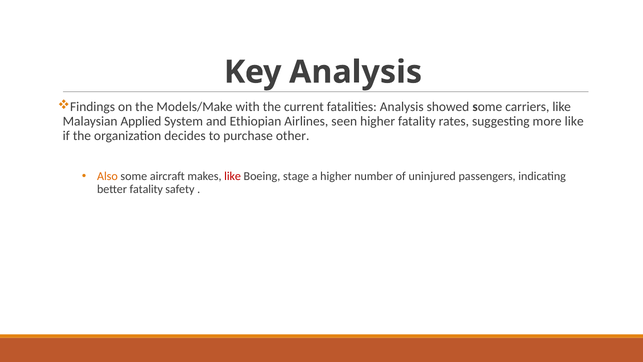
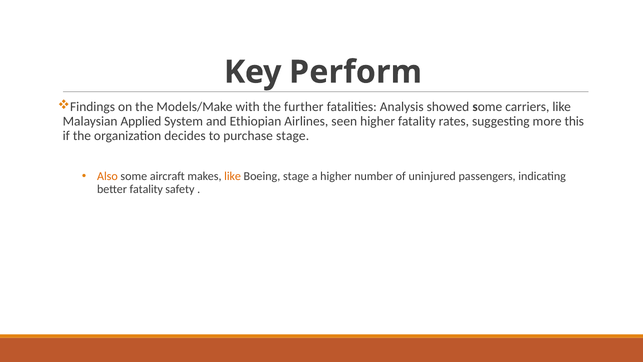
Key Analysis: Analysis -> Perform (356, 72)
current: current -> further (304, 107)
more like: like -> this (574, 121)
purchase other: other -> stage (293, 136)
like colour: red -> orange (233, 176)
